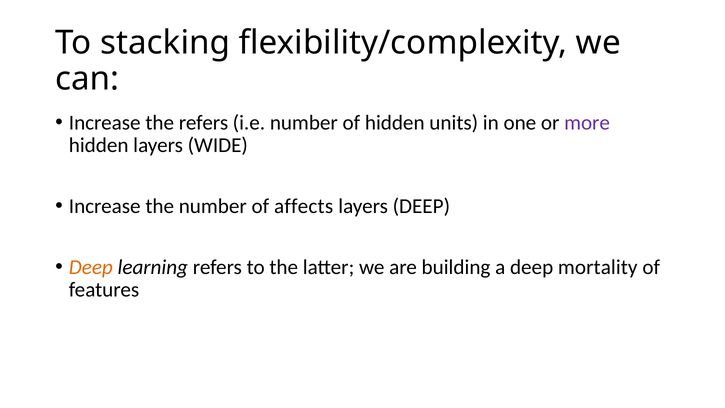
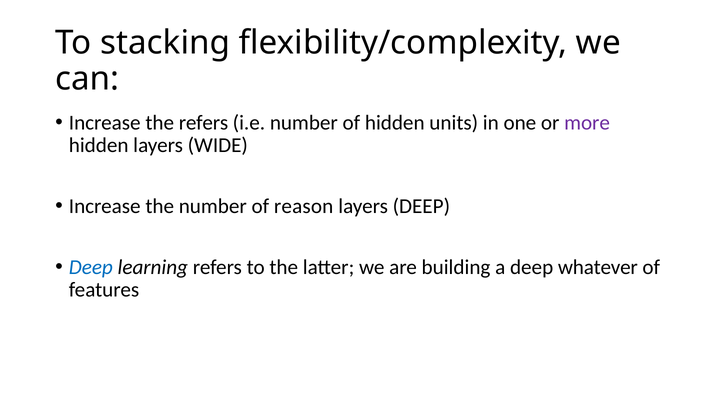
affects: affects -> reason (304, 206)
Deep colour: orange -> blue (91, 267)
mortality: mortality -> whatever (598, 267)
